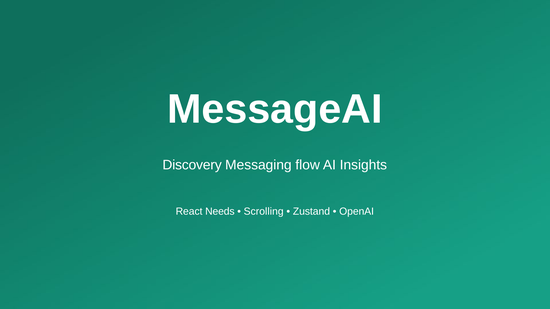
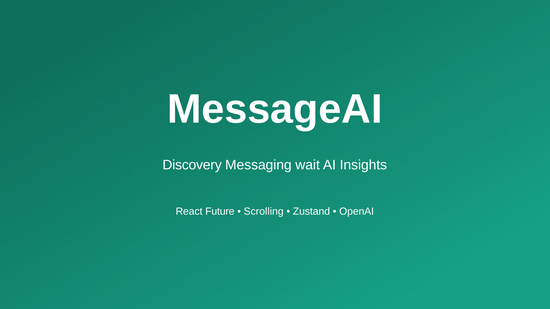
flow: flow -> wait (308, 165)
Needs: Needs -> Future (220, 212)
